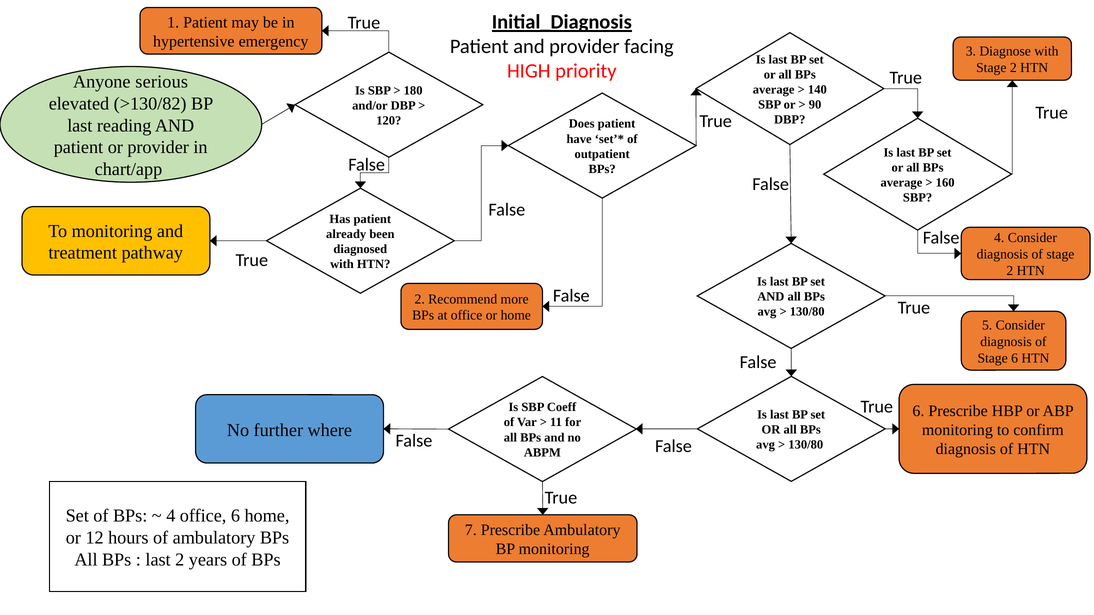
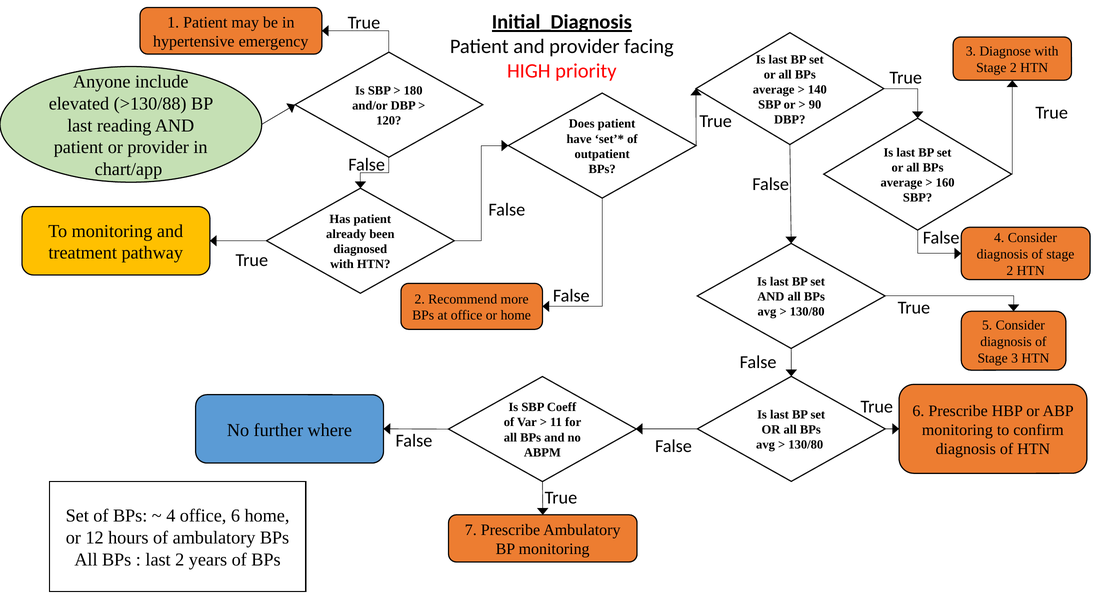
serious: serious -> include (162, 82)
>130/82: >130/82 -> >130/88 (150, 104)
Stage 6: 6 -> 3 (1015, 358)
